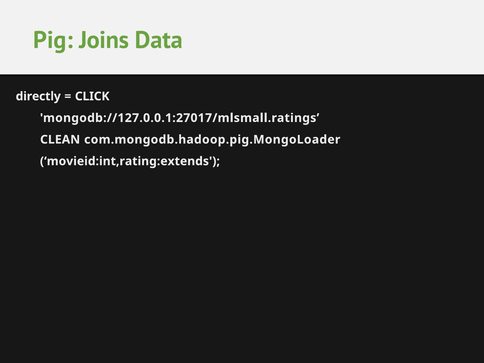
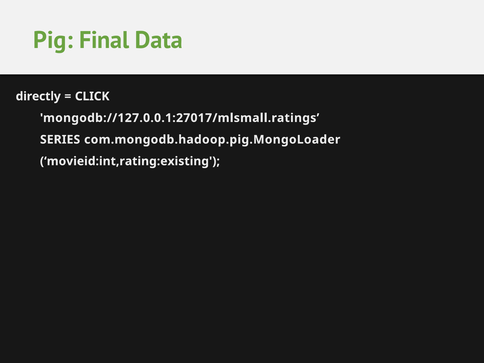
Joins: Joins -> Final (104, 40)
CLEAN: CLEAN -> SERIES (60, 140)
movieid:int,rating:extends: movieid:int,rating:extends -> movieid:int,rating:existing (130, 161)
